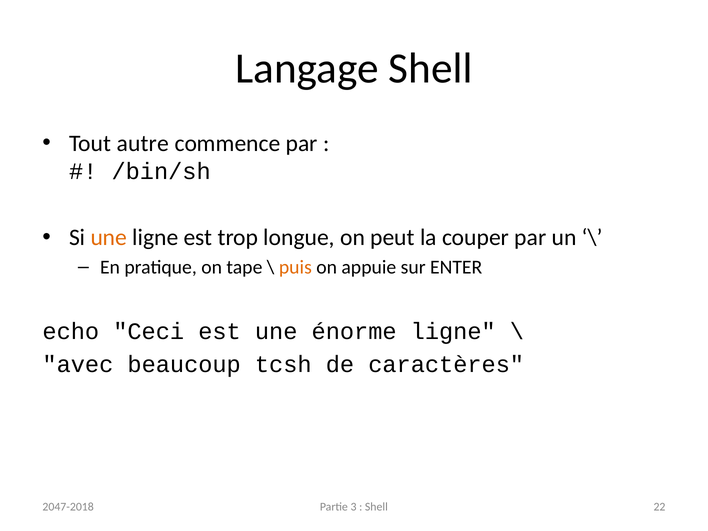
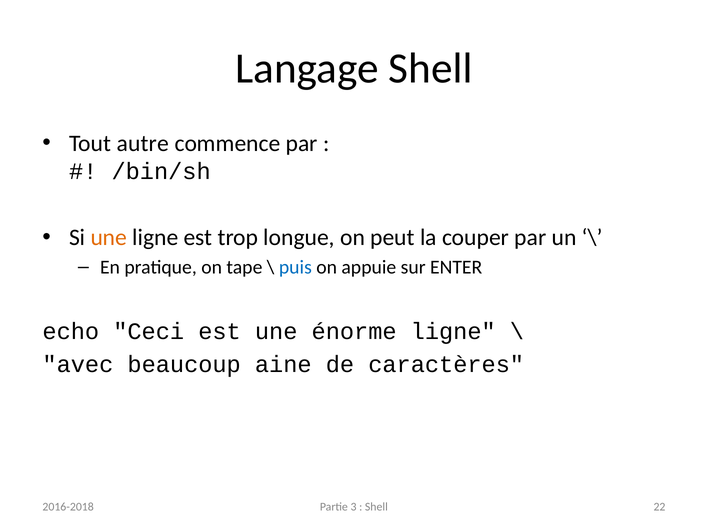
puis colour: orange -> blue (295, 267)
tcsh: tcsh -> aine (283, 364)
2047-2018: 2047-2018 -> 2016-2018 (68, 507)
